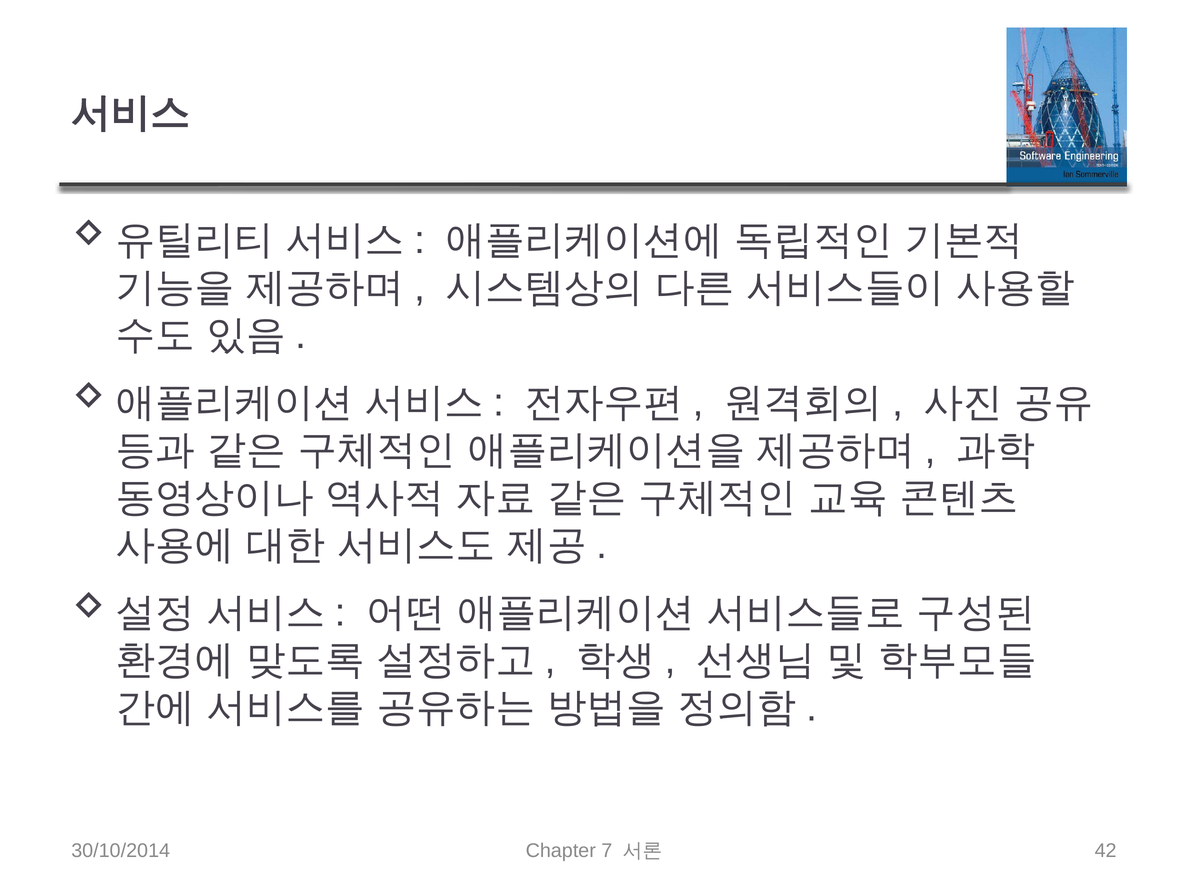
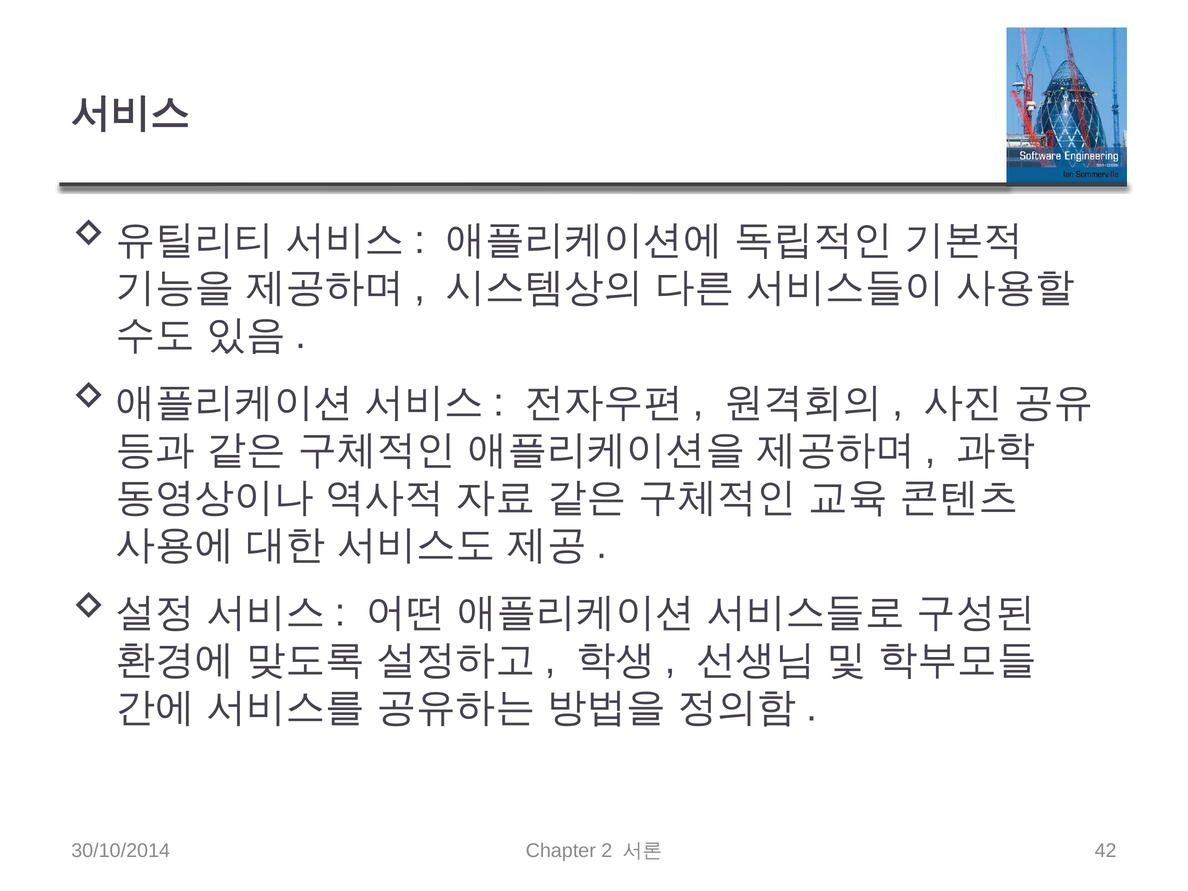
7: 7 -> 2 (607, 851)
